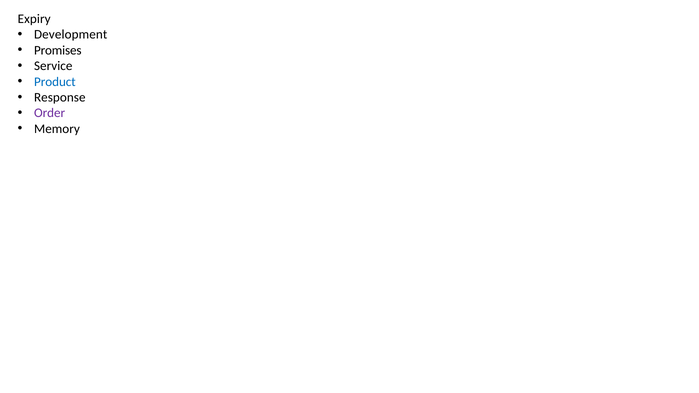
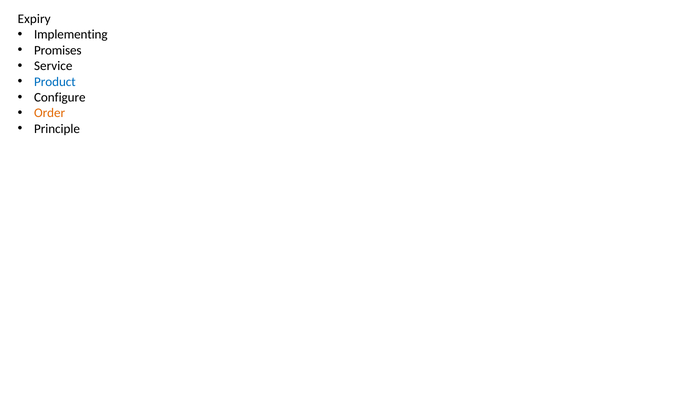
Development: Development -> Implementing (71, 35)
Response: Response -> Configure (60, 97)
Order colour: purple -> orange (50, 113)
Memory: Memory -> Principle (57, 129)
